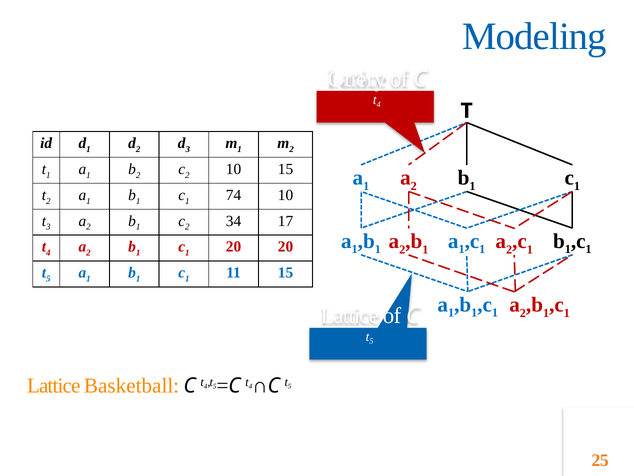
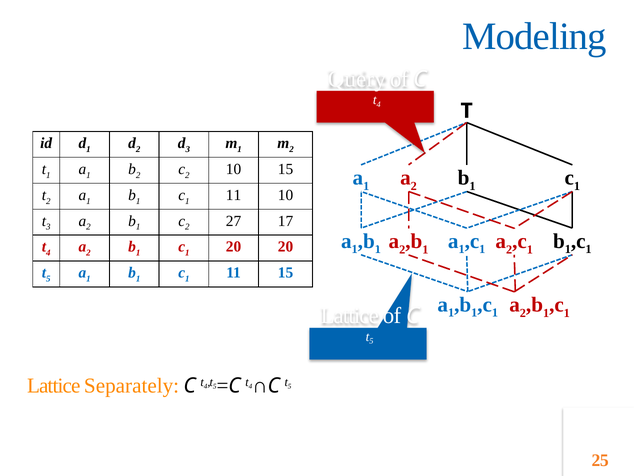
74: 74 -> 11 (234, 195)
34: 34 -> 27 (234, 221)
Basketball: Basketball -> Separately (132, 385)
